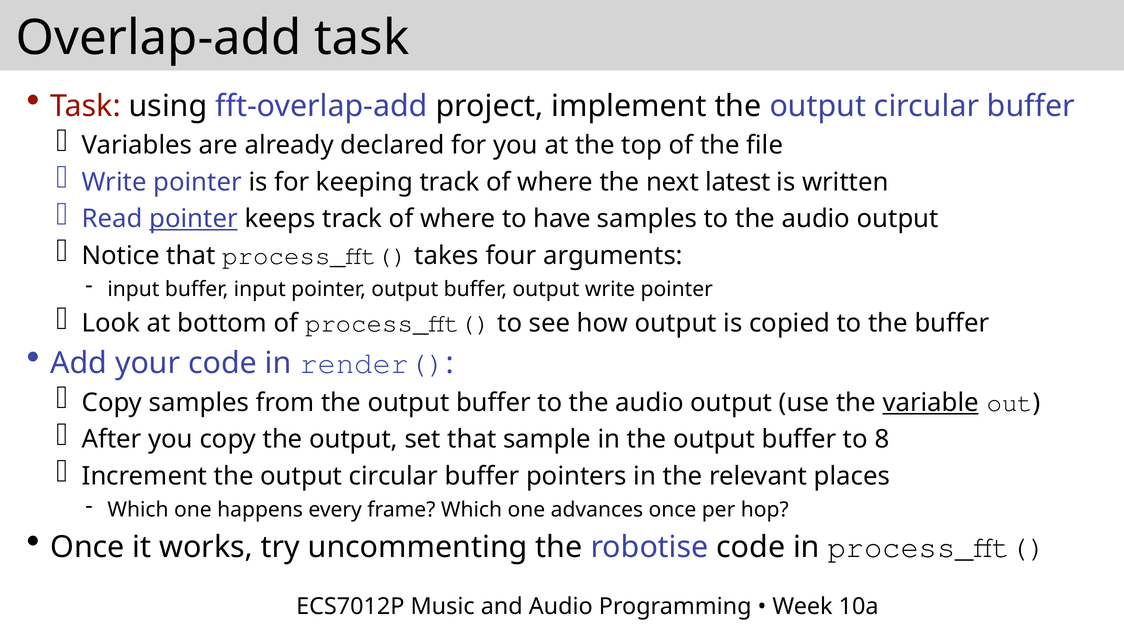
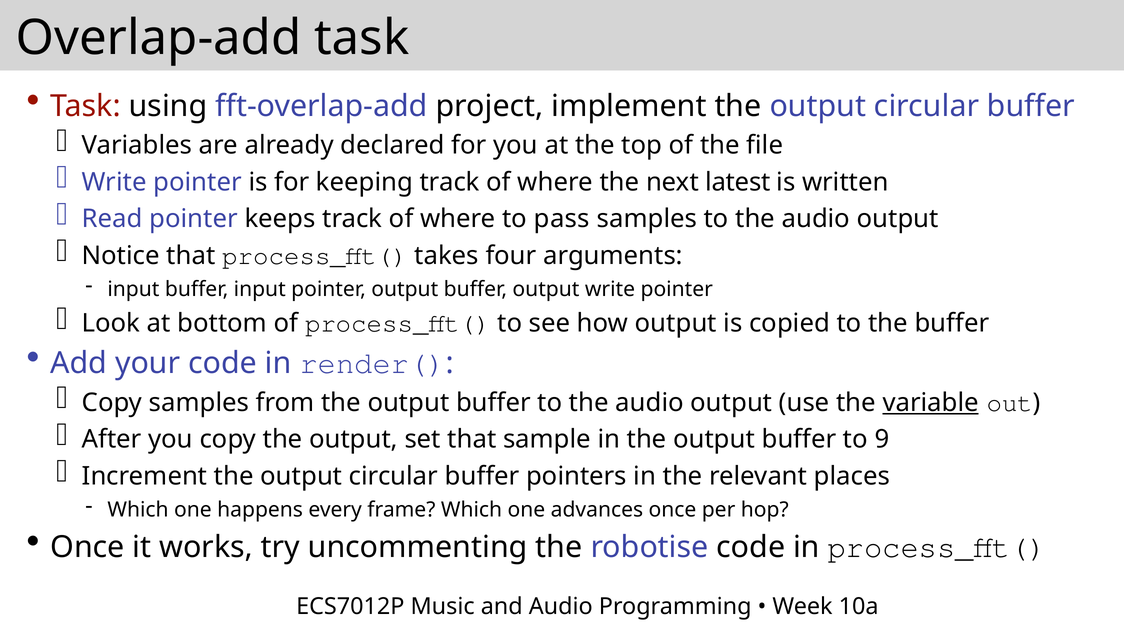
pointer underline: present -> none (194, 219)
have: have -> pass (562, 219)
8: 8 -> 9 (882, 439)
